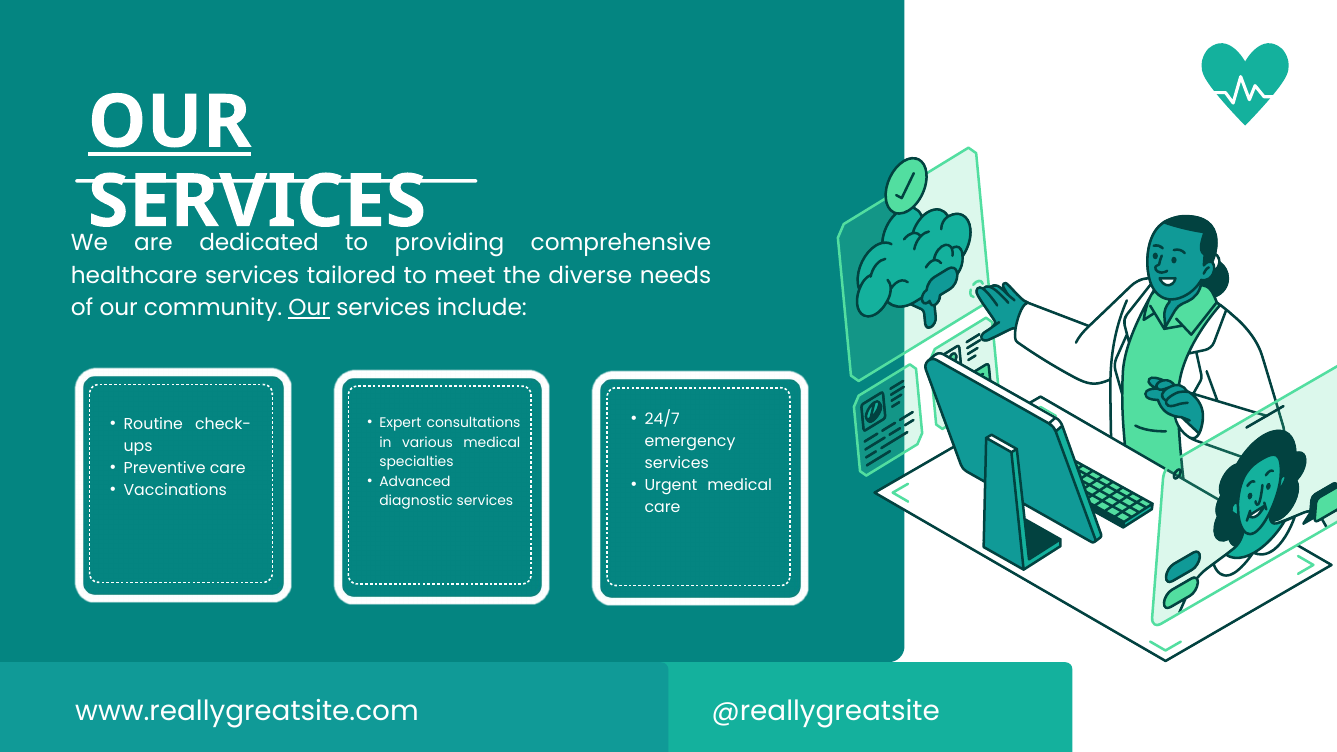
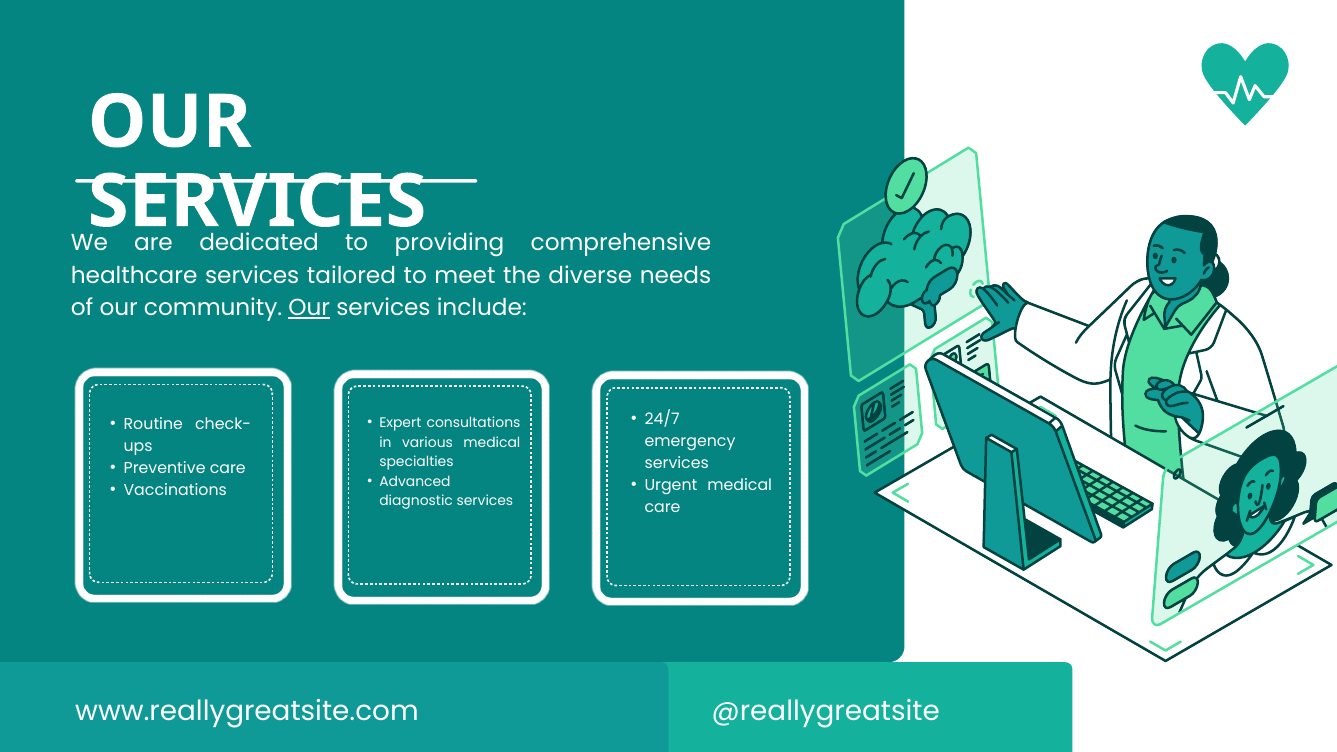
OUR underline: present -> none (170, 122)
